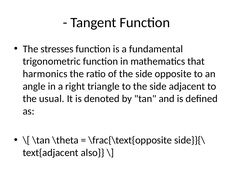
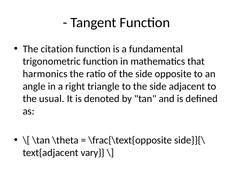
stresses: stresses -> citation (57, 49)
also: also -> vary (93, 152)
